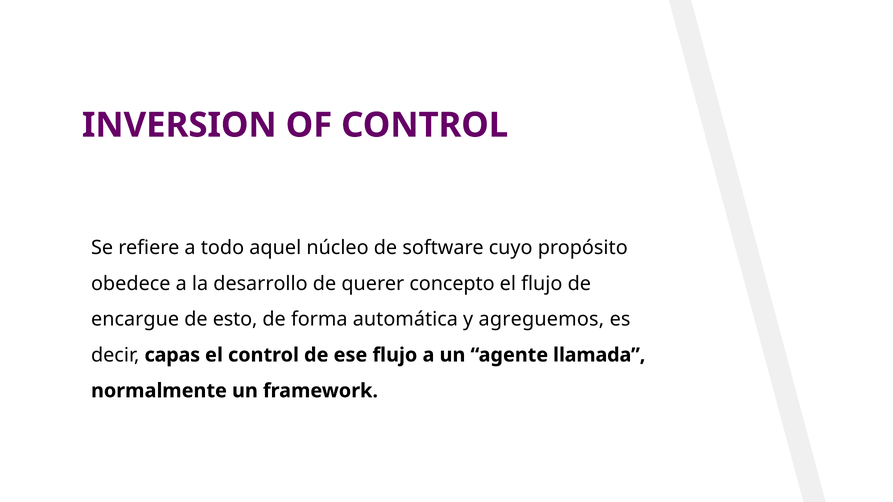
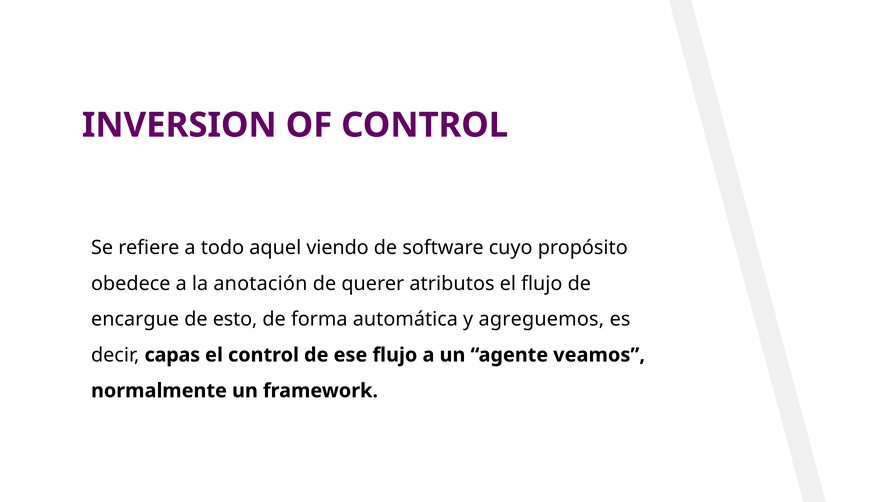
núcleo: núcleo -> viendo (338, 248)
desarrollo: desarrollo -> anotación (260, 284)
concepto: concepto -> atributos (452, 284)
llamada: llamada -> veamos (599, 355)
